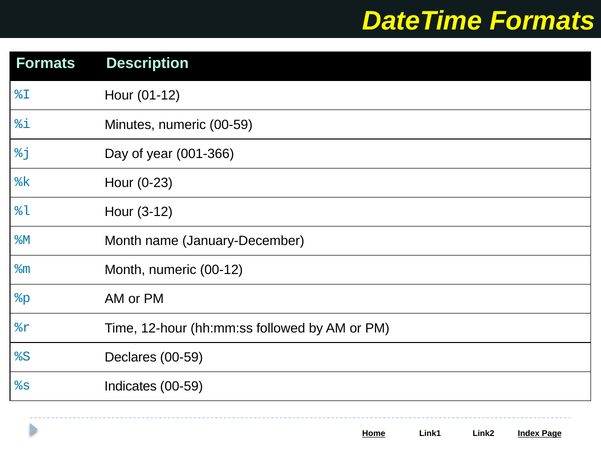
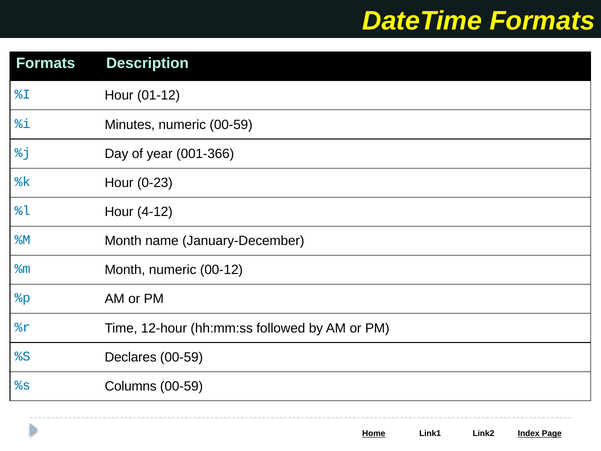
3-12: 3-12 -> 4-12 (155, 212)
Indicates: Indicates -> Columns (131, 386)
